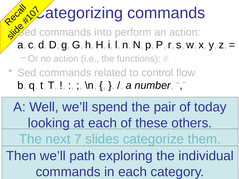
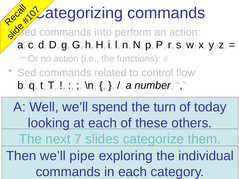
pair: pair -> turn (165, 107)
path: path -> pipe (82, 156)
